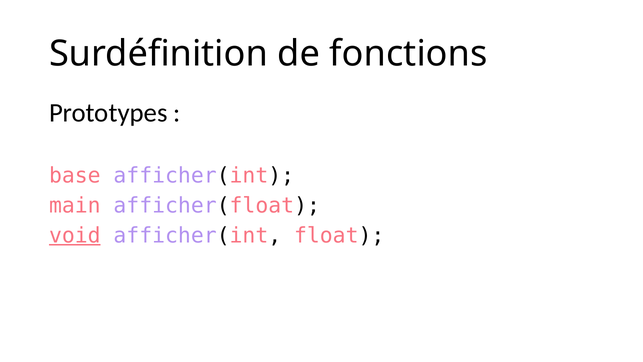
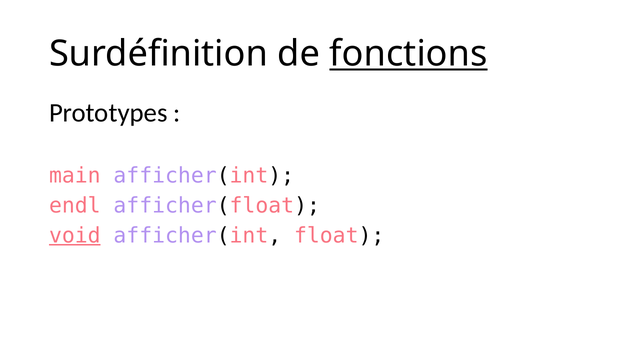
fonctions underline: none -> present (408, 54)
base: base -> main (75, 176)
main: main -> endl (75, 205)
